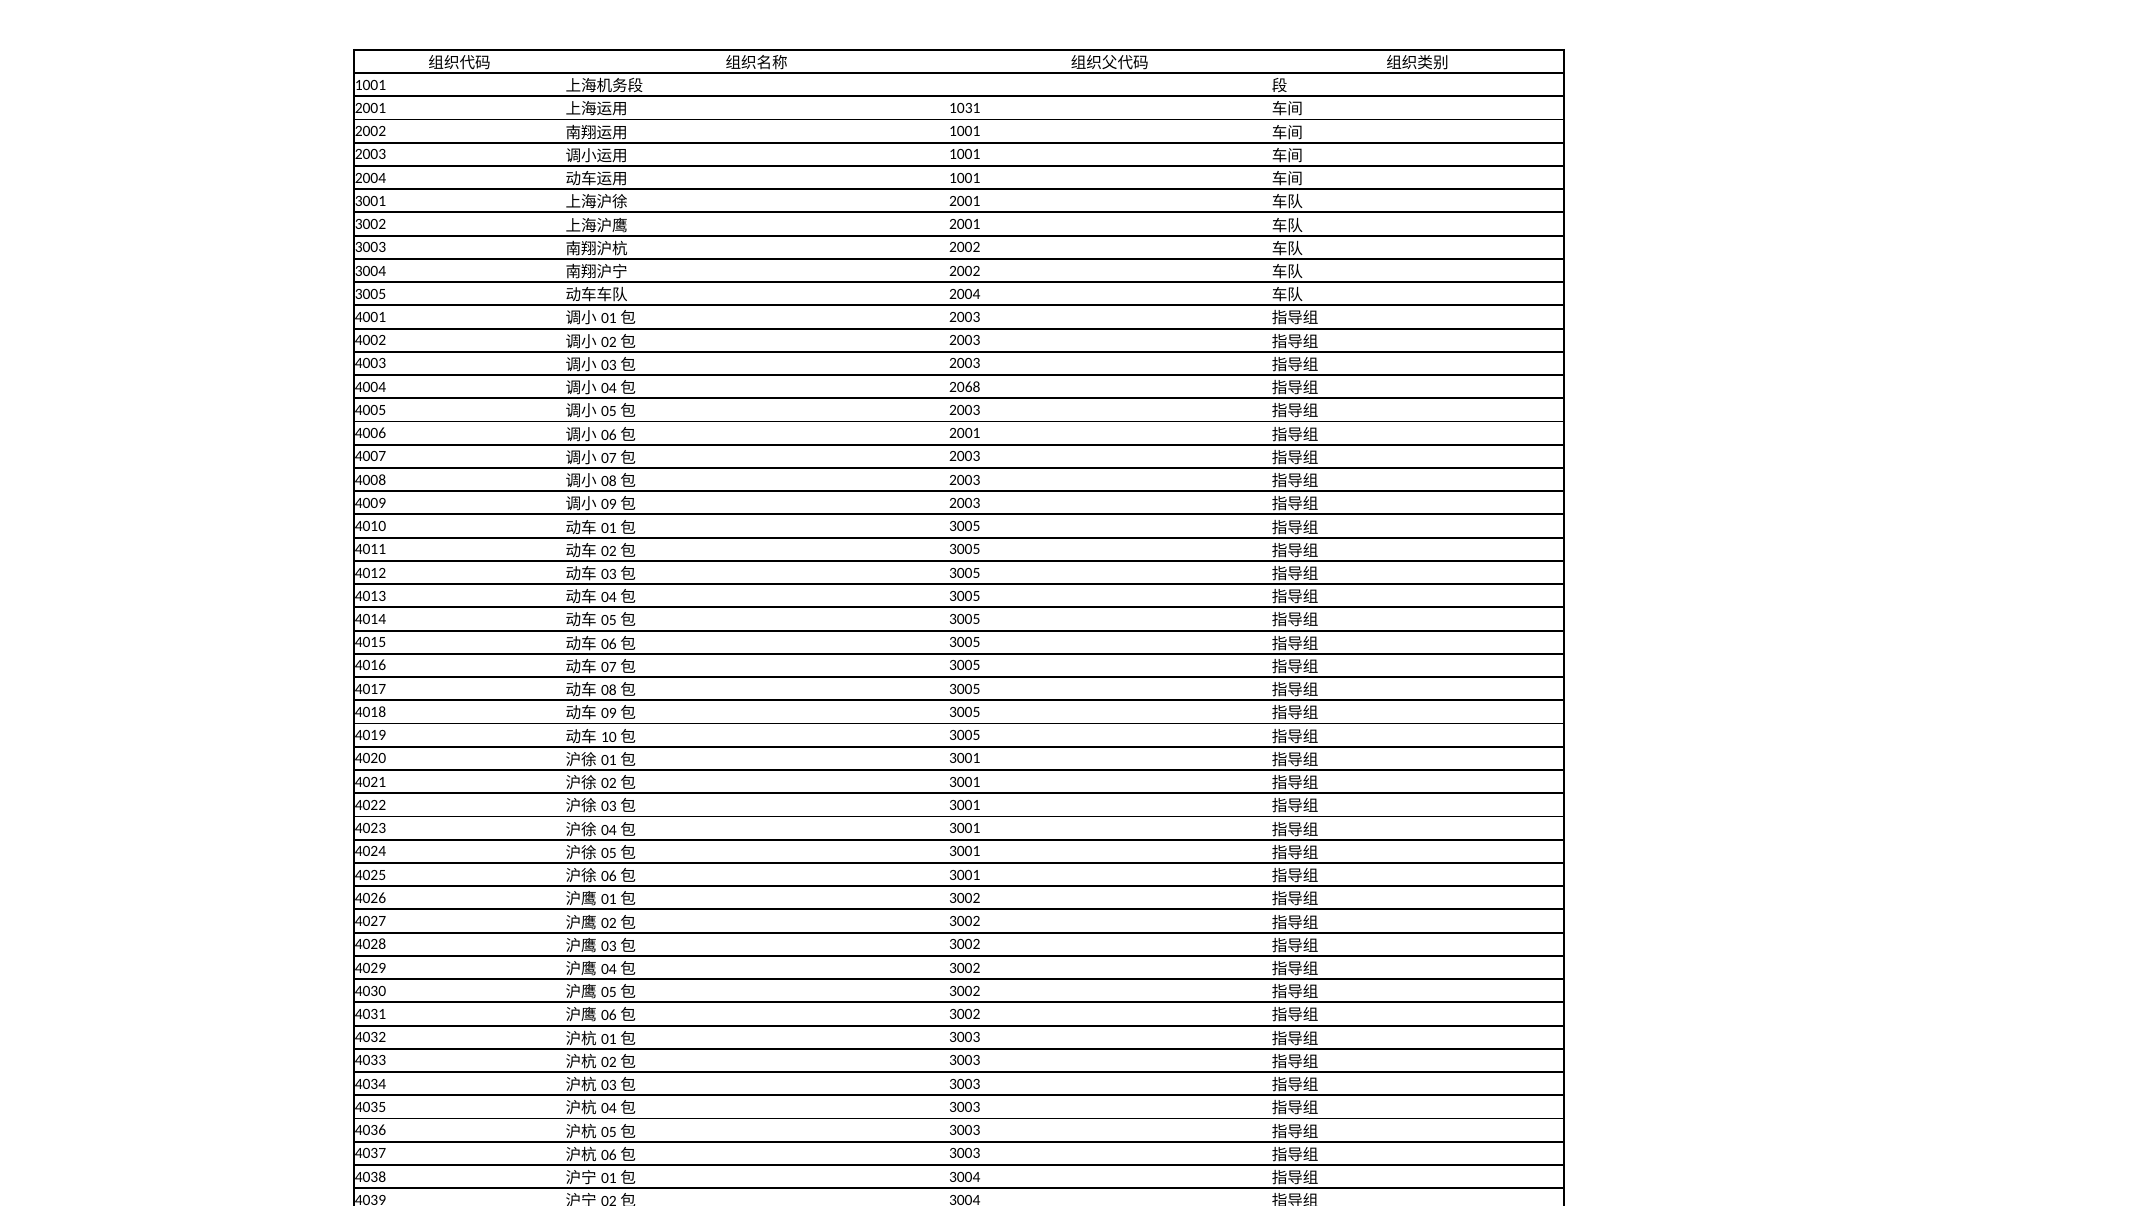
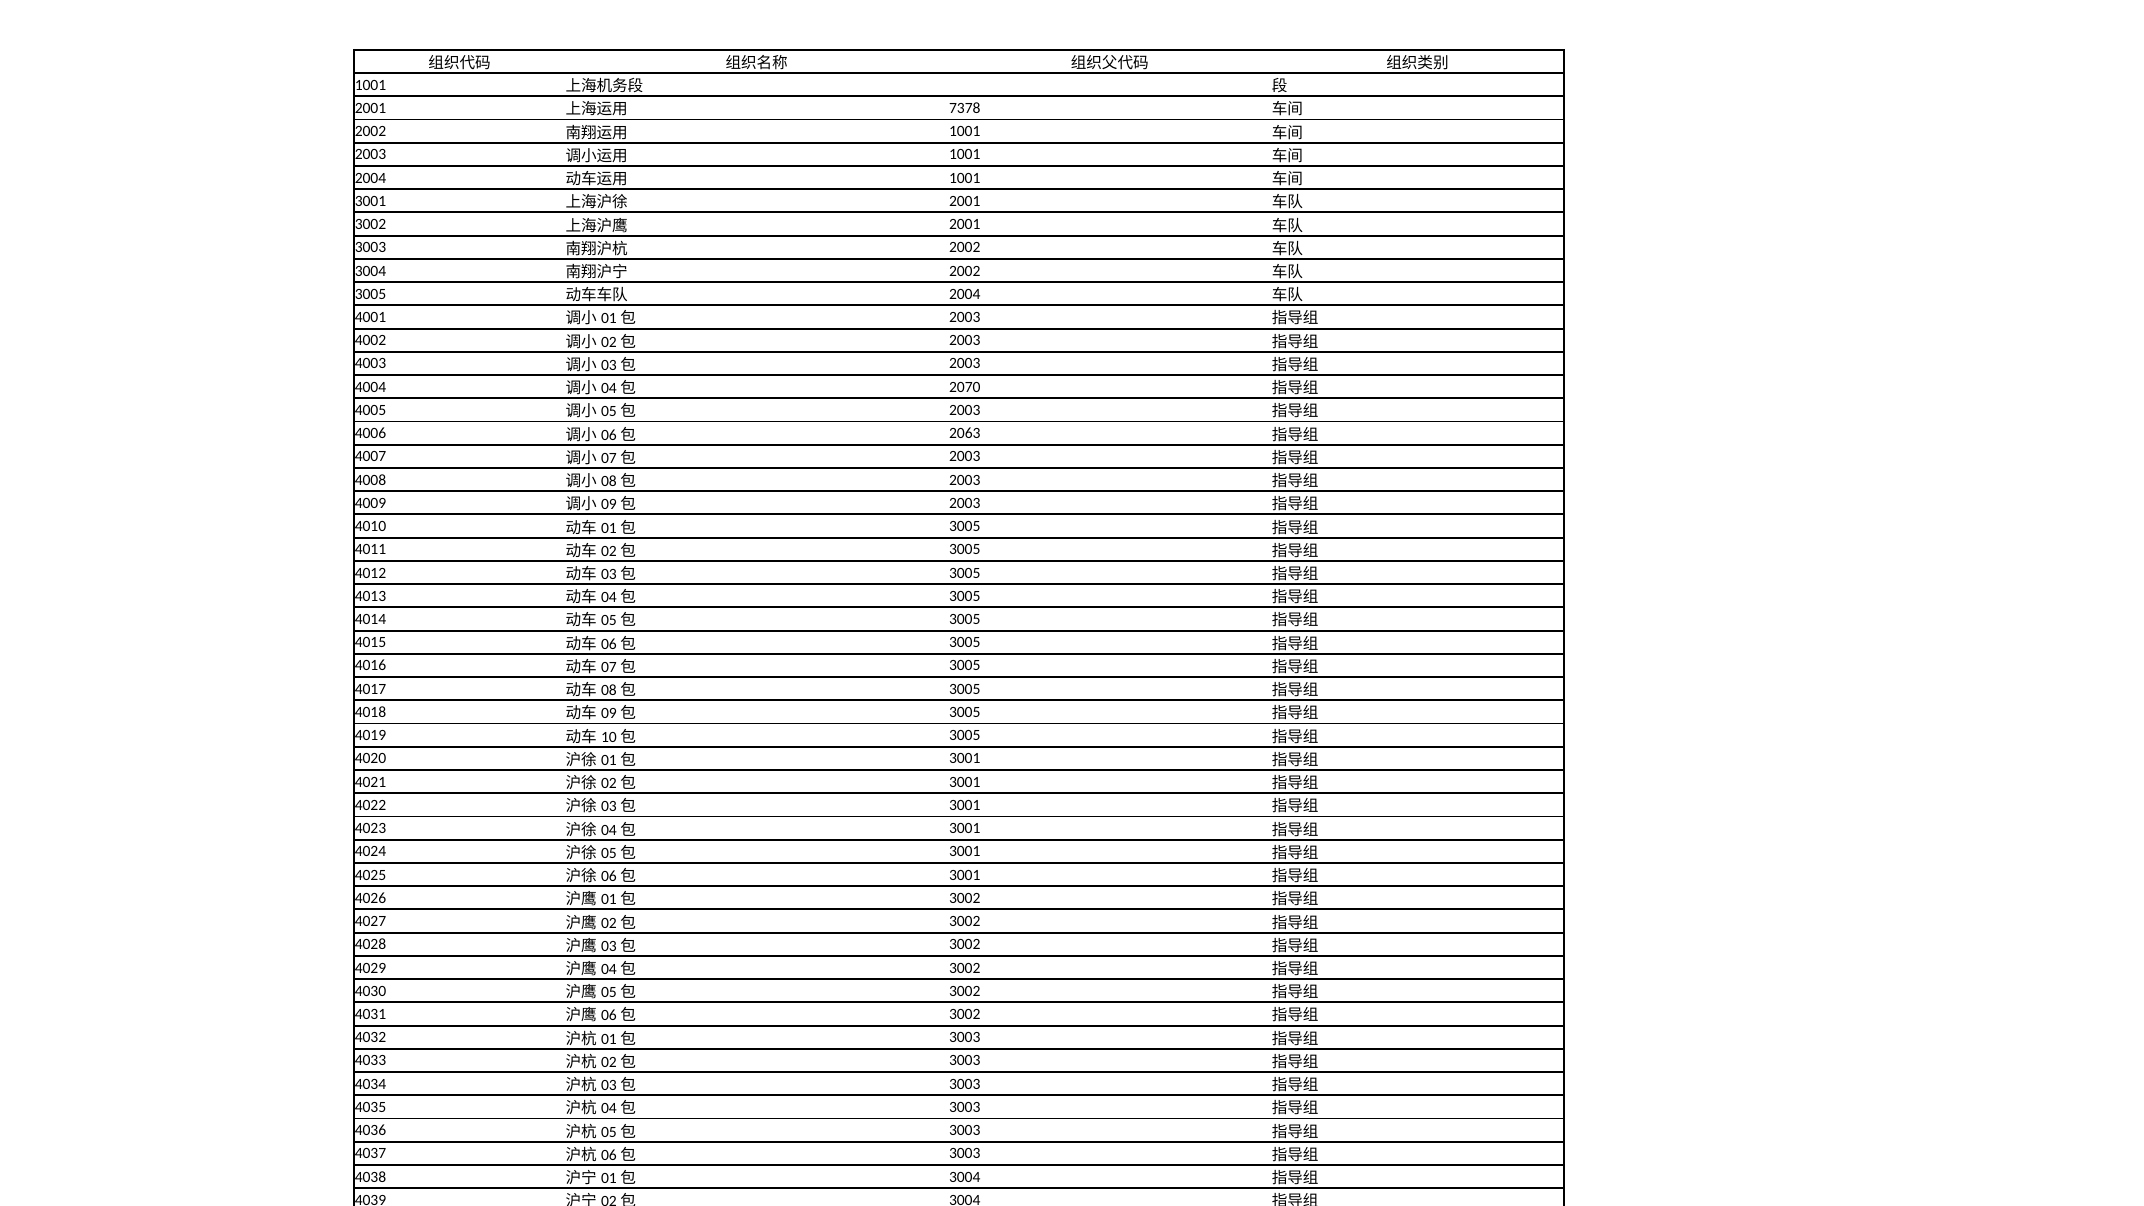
1031: 1031 -> 7378 (965, 108)
2068: 2068 -> 2070 (965, 387)
2001: 2001 -> 2063 (965, 433)
